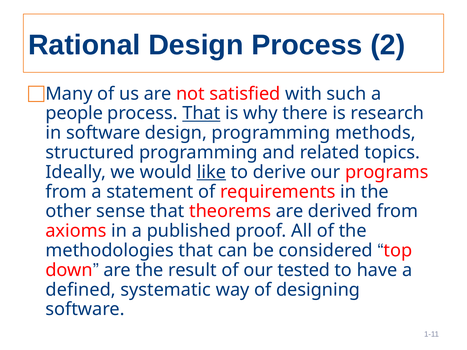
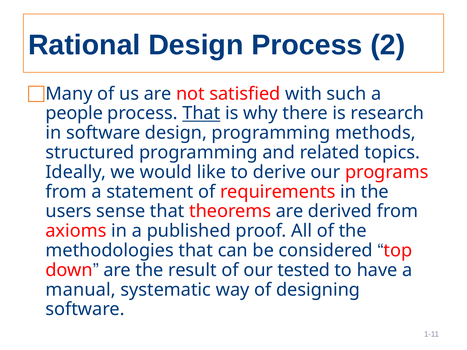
like underline: present -> none (211, 172)
other: other -> users (69, 211)
defined: defined -> manual (81, 290)
